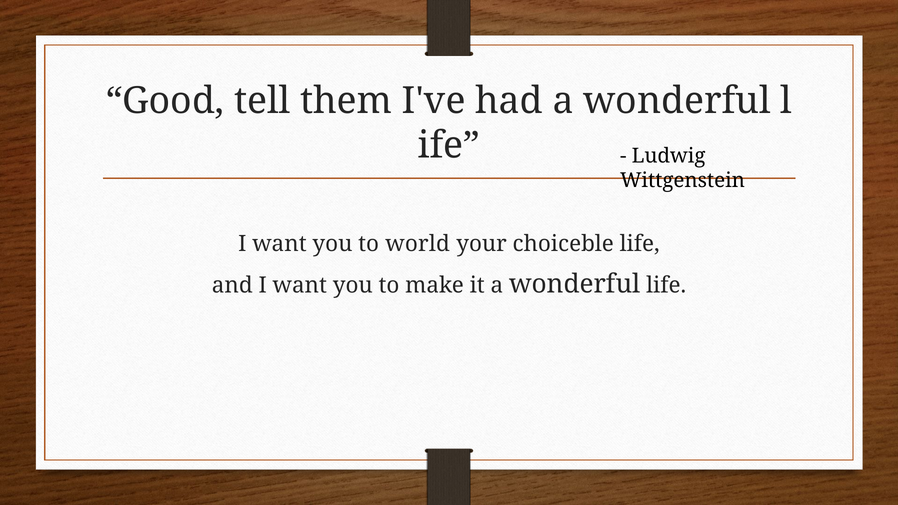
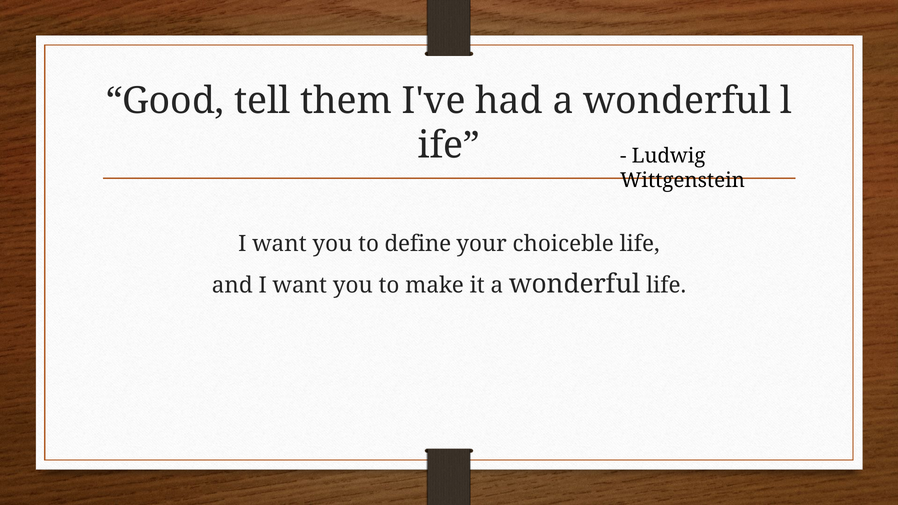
world: world -> define (418, 244)
